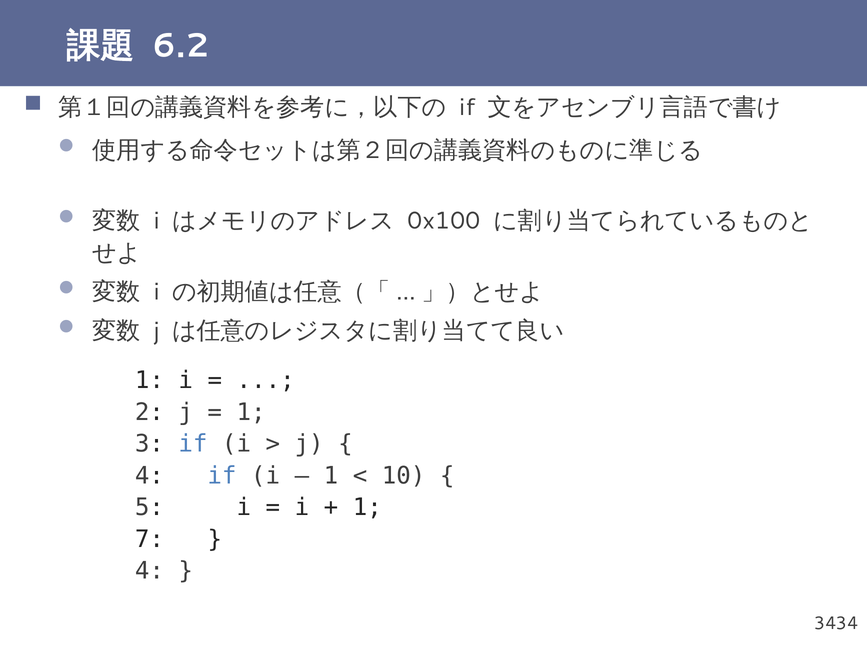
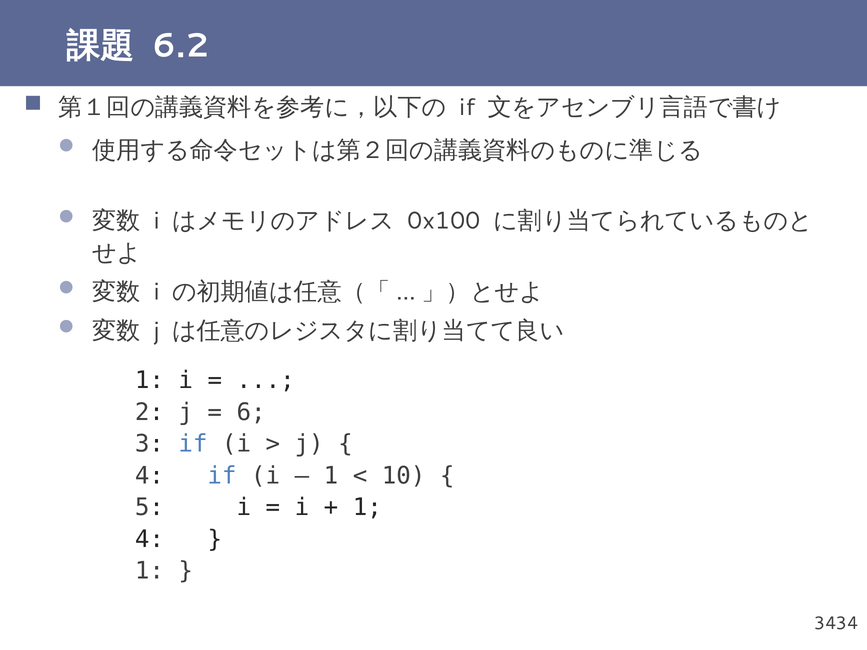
1: 1 -> 6 (251, 412)
7: 7 -> 4 (149, 539)
4: 4 -> 1 (149, 571)
